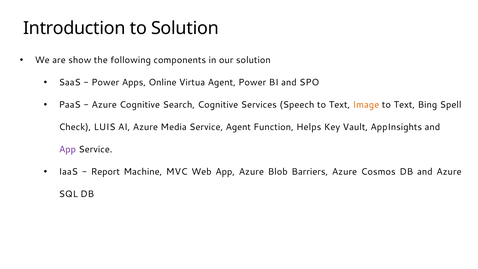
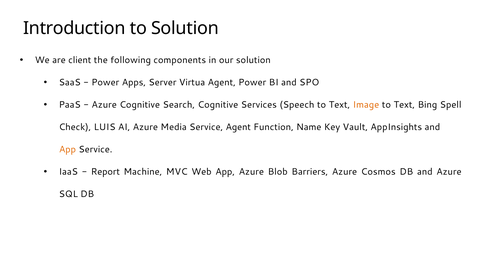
show: show -> client (80, 60)
Online: Online -> Server (163, 83)
Helps: Helps -> Name (309, 127)
App colour: purple -> orange (68, 149)
